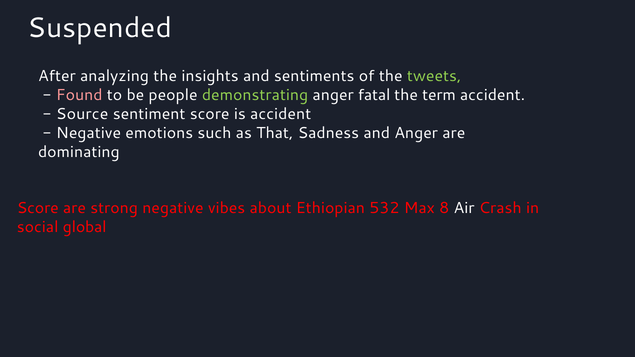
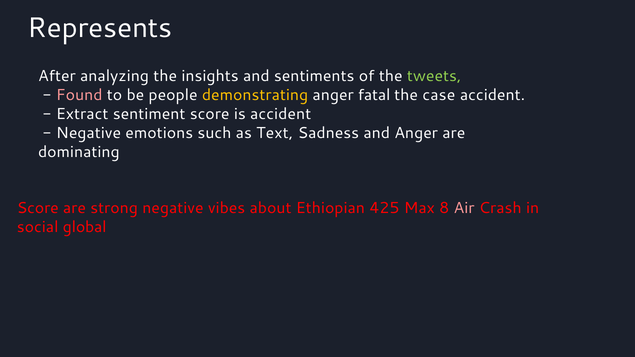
Suspended: Suspended -> Represents (100, 28)
demonstrating colour: light green -> yellow (255, 95)
term: term -> case (439, 95)
Source: Source -> Extract (82, 114)
That: That -> Text (275, 133)
532: 532 -> 425 (384, 208)
Air colour: white -> pink (464, 208)
